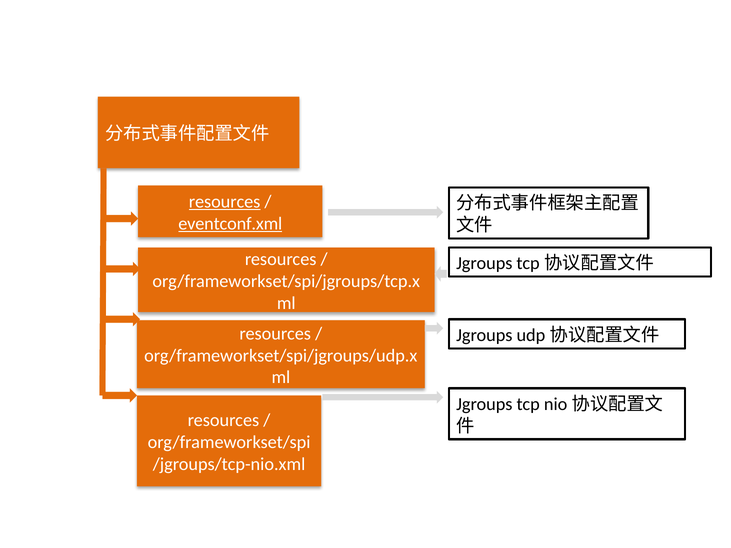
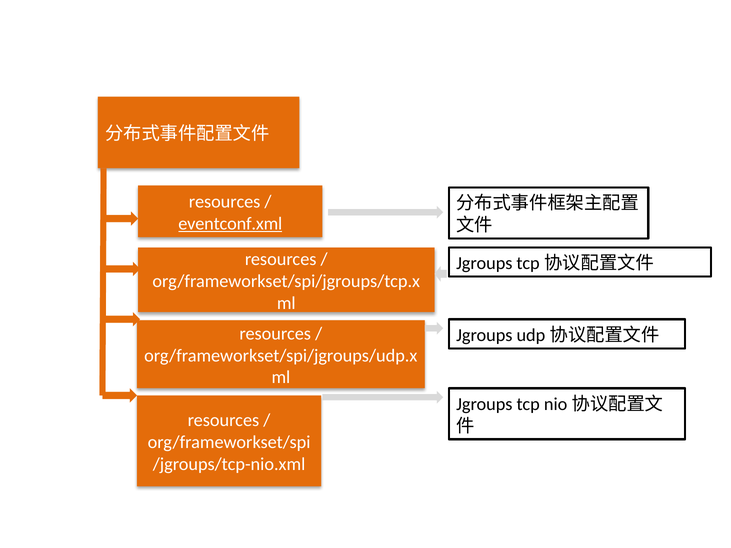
resources underline: present -> none (225, 202)
